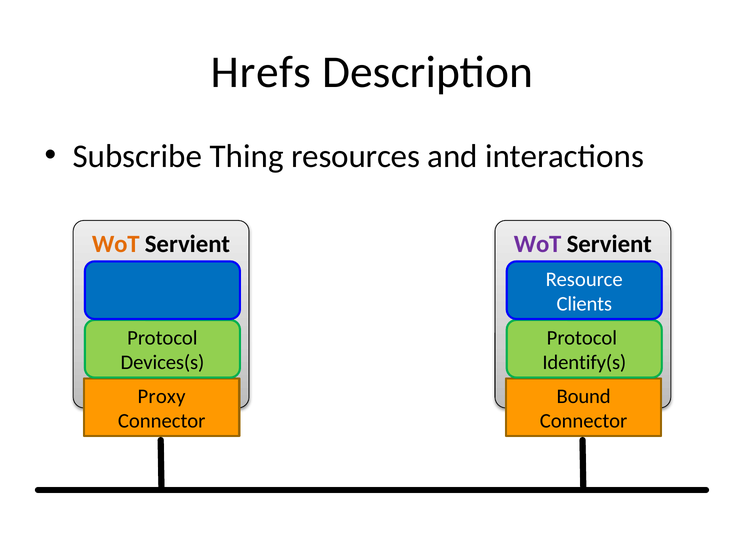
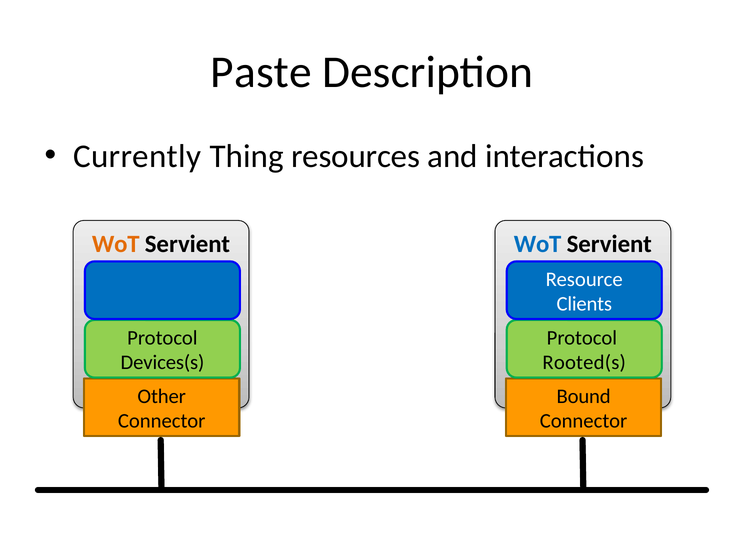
Hrefs: Hrefs -> Paste (261, 72)
Subscribe: Subscribe -> Currently (137, 156)
WoT colour: purple -> blue (538, 244)
Identify(s: Identify(s -> Rooted(s (584, 363)
Proxy: Proxy -> Other (162, 396)
